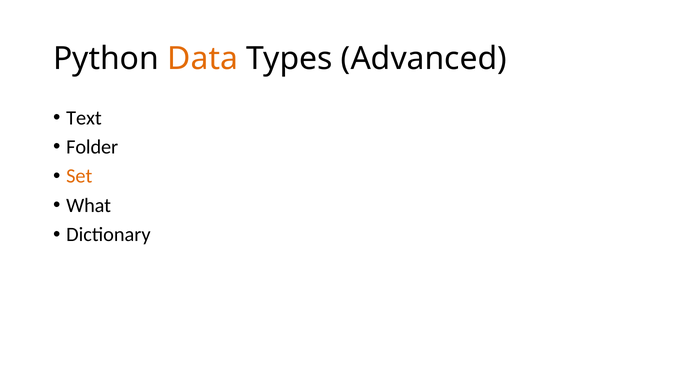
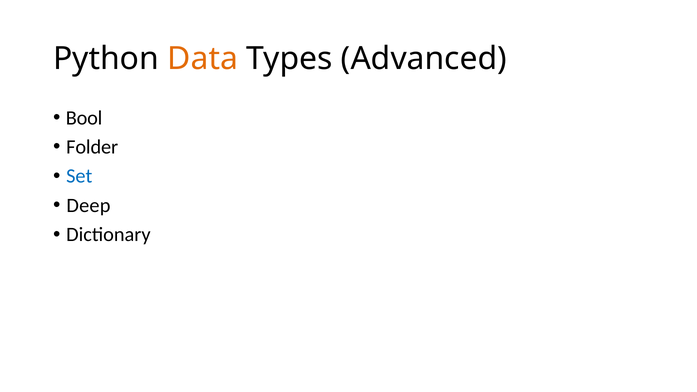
Text: Text -> Bool (84, 118)
Set colour: orange -> blue (79, 176)
What: What -> Deep (88, 206)
